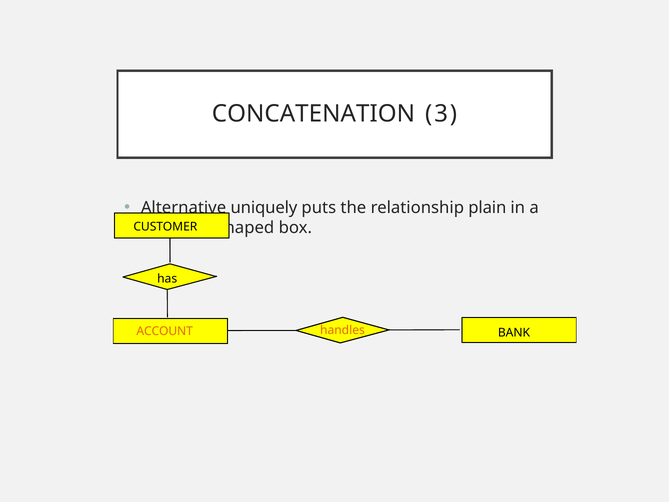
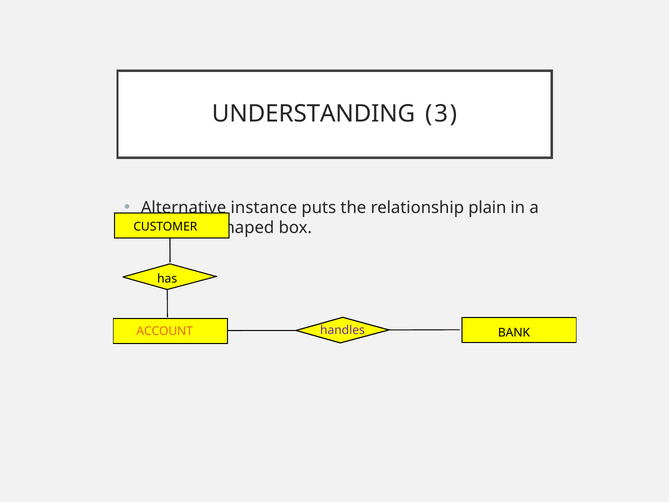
CONCATENATION: CONCATENATION -> UNDERSTANDING (314, 114)
uniquely: uniquely -> instance (264, 208)
handles colour: orange -> purple (342, 330)
